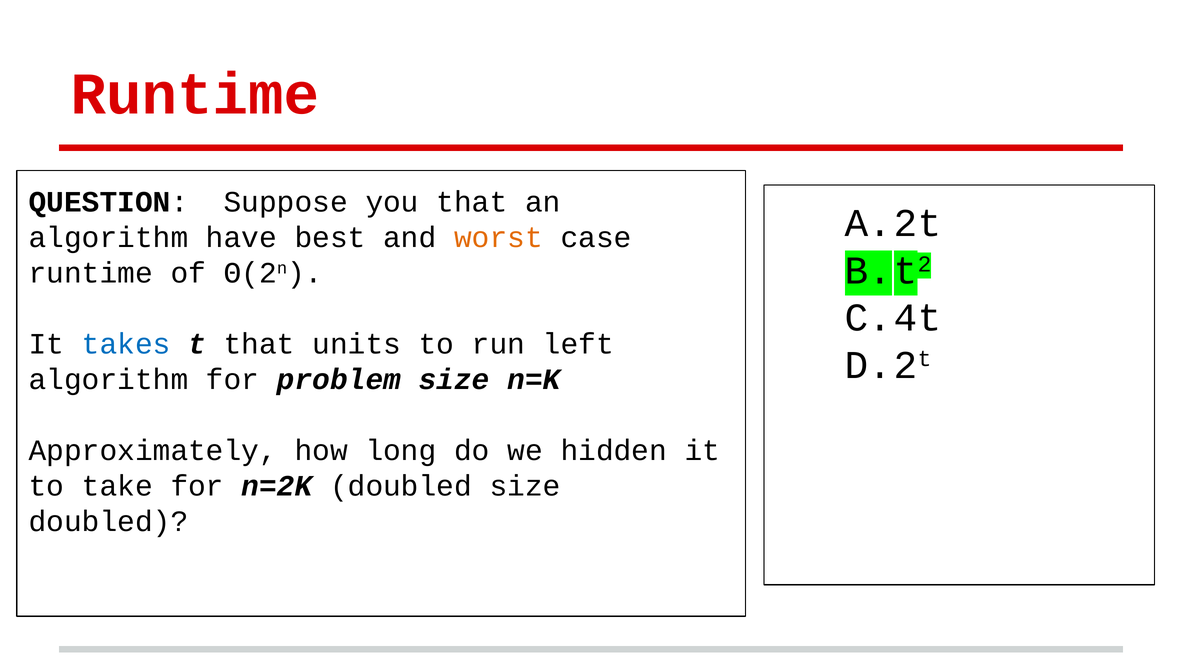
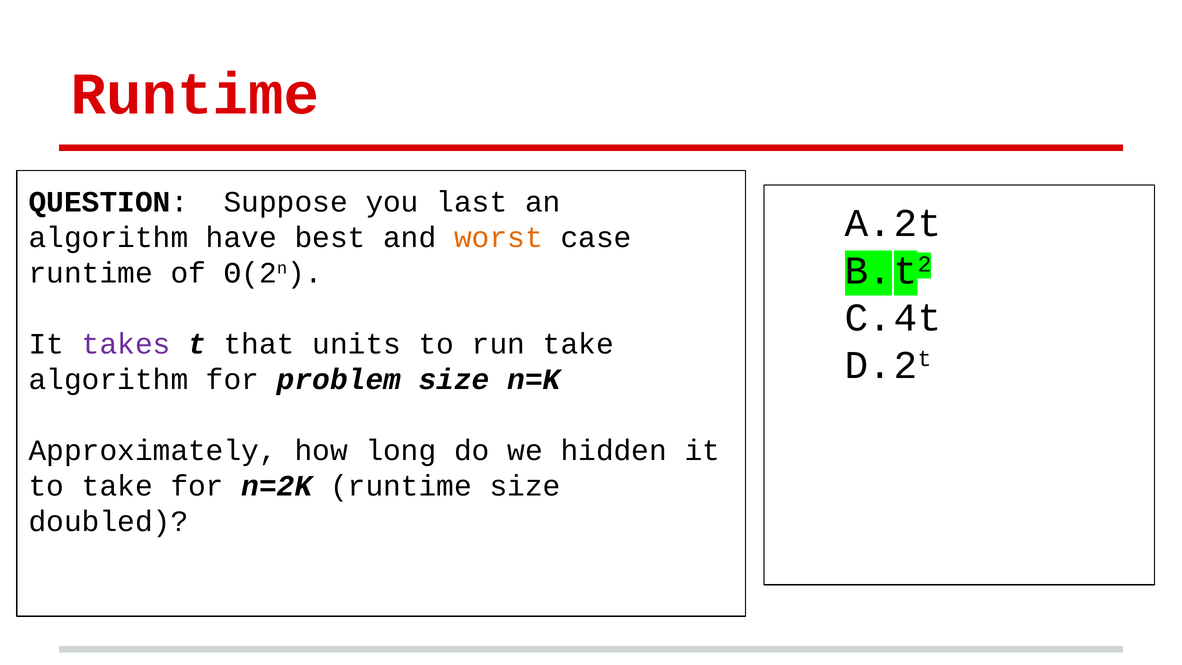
you that: that -> last (472, 202)
takes colour: blue -> purple (126, 344)
run left: left -> take (578, 344)
n=2K doubled: doubled -> runtime (401, 486)
